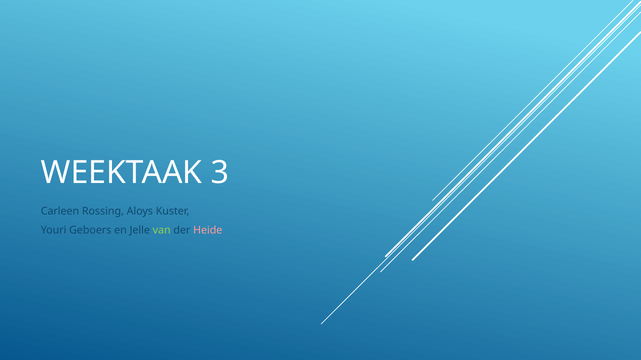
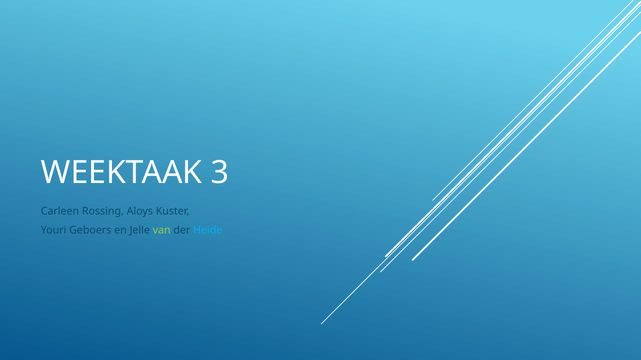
Heide colour: pink -> light blue (208, 231)
